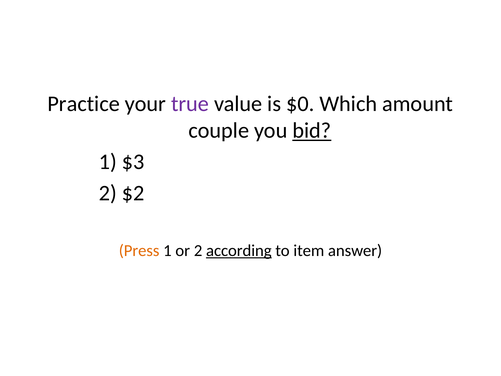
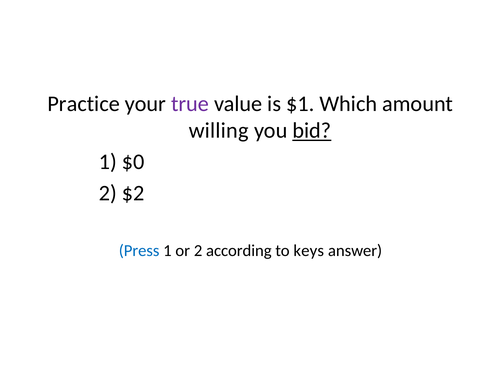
$0: $0 -> $1 (300, 104)
couple: couple -> willing (219, 131)
$3: $3 -> $0 (133, 162)
Press colour: orange -> blue (139, 250)
according underline: present -> none (239, 250)
item: item -> keys (309, 250)
